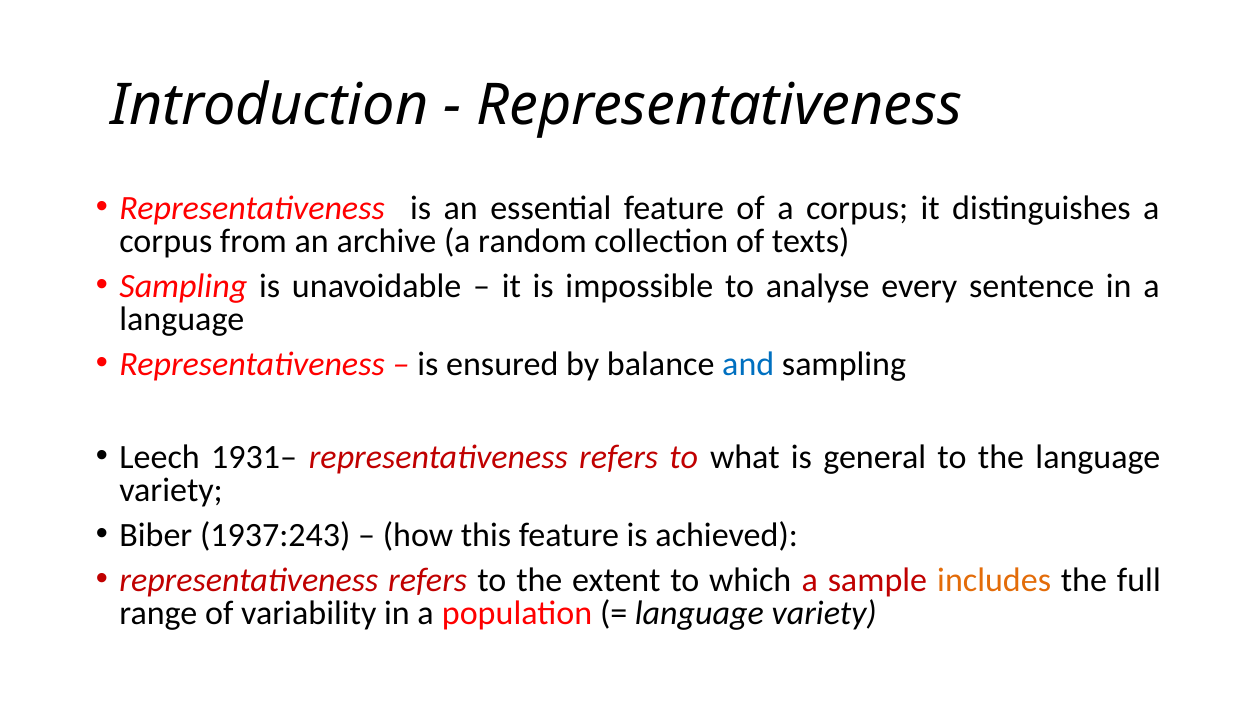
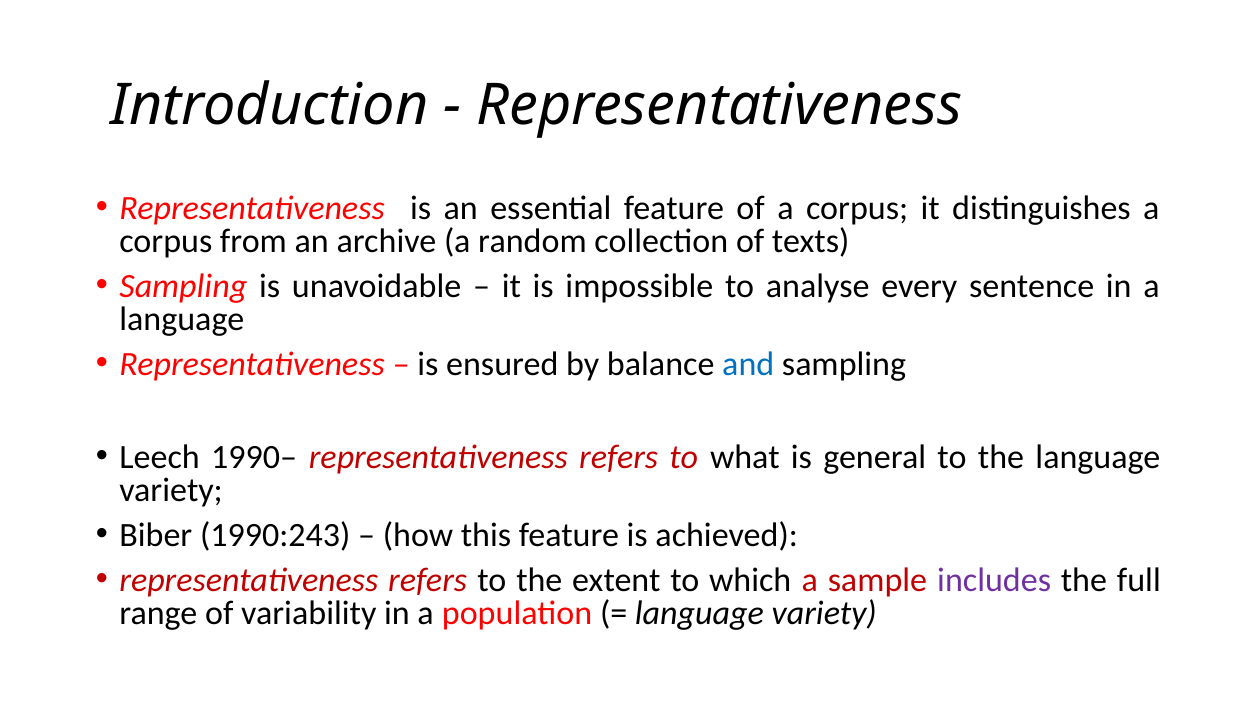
1931–: 1931– -> 1990– (254, 457)
1937:243: 1937:243 -> 1990:243 (275, 535)
includes colour: orange -> purple (994, 580)
